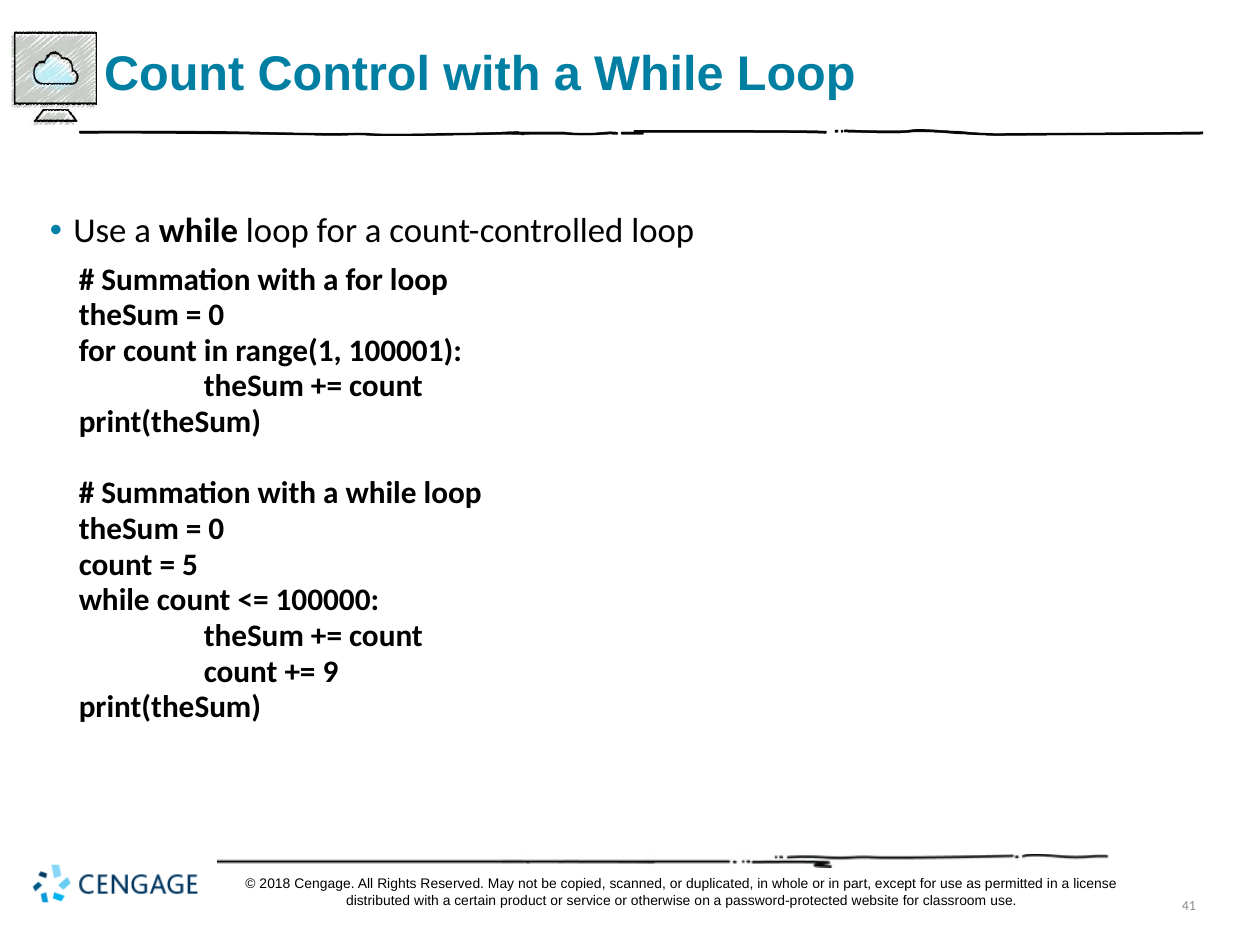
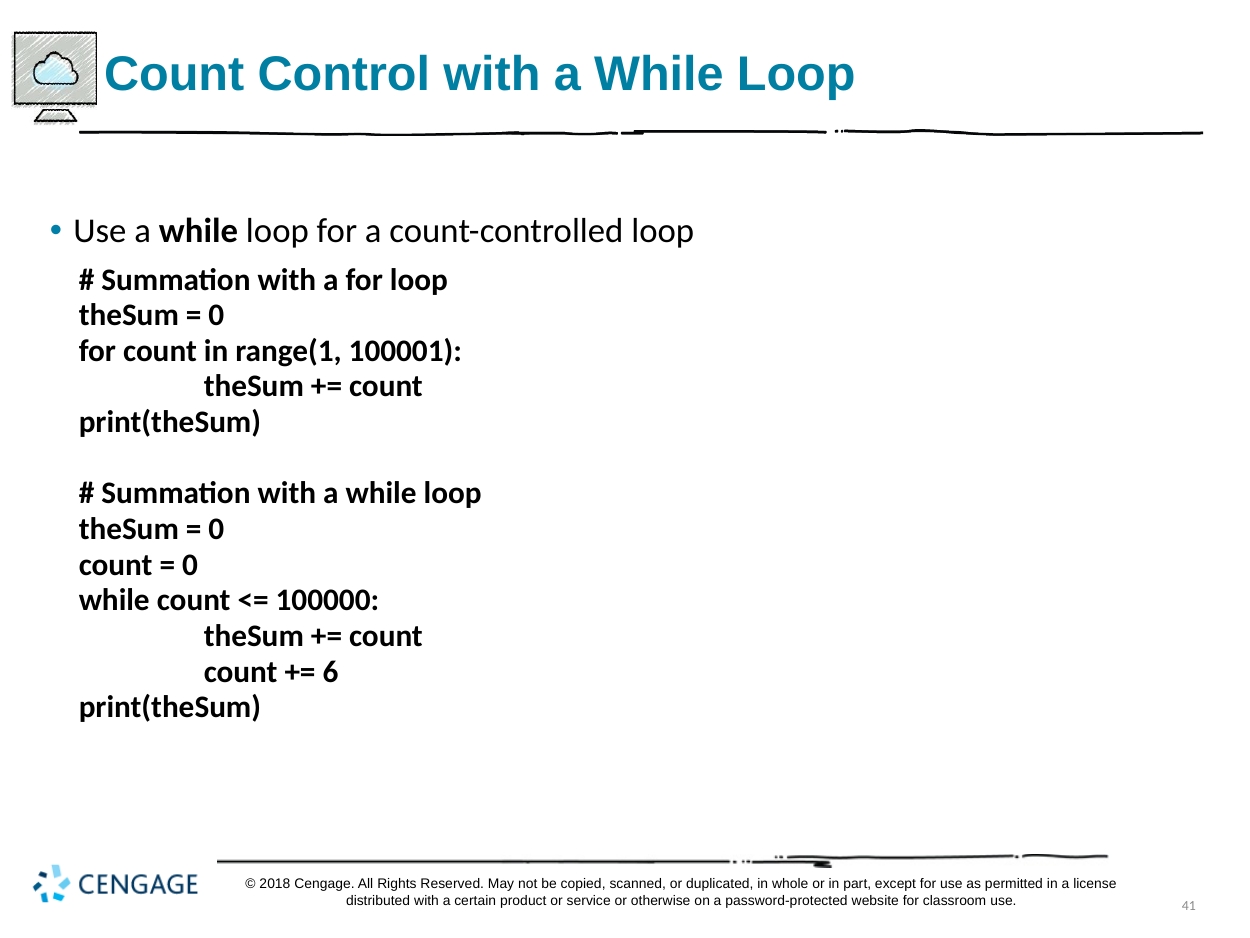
5: 5 -> 0 (190, 565)
9: 9 -> 6 (331, 671)
